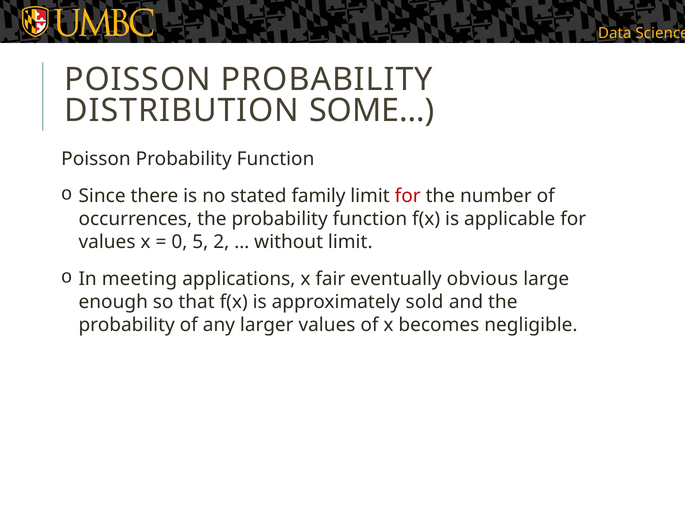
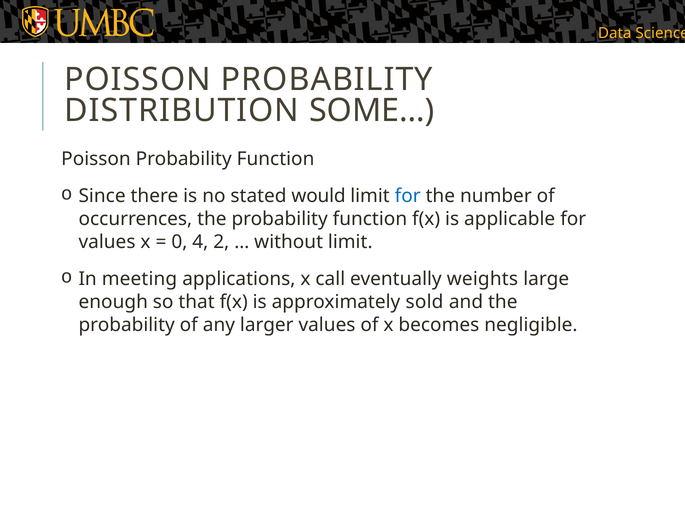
family: family -> would (319, 196)
for colour: red -> blue (408, 196)
5: 5 -> 4 (200, 242)
fair: fair -> call (330, 279)
obvious: obvious -> weights (482, 279)
